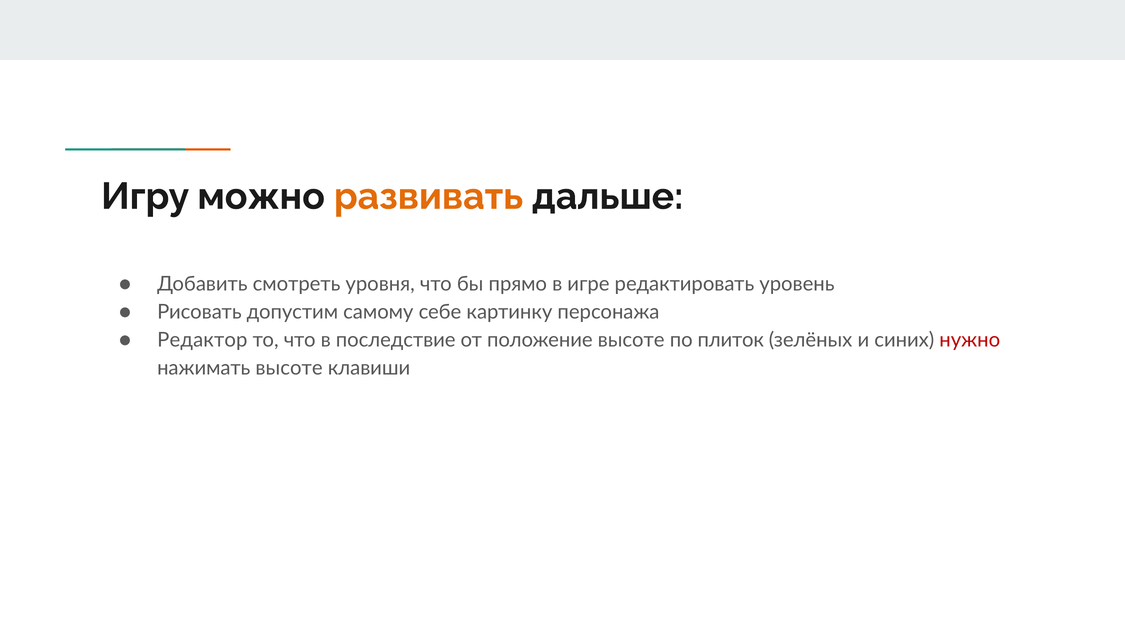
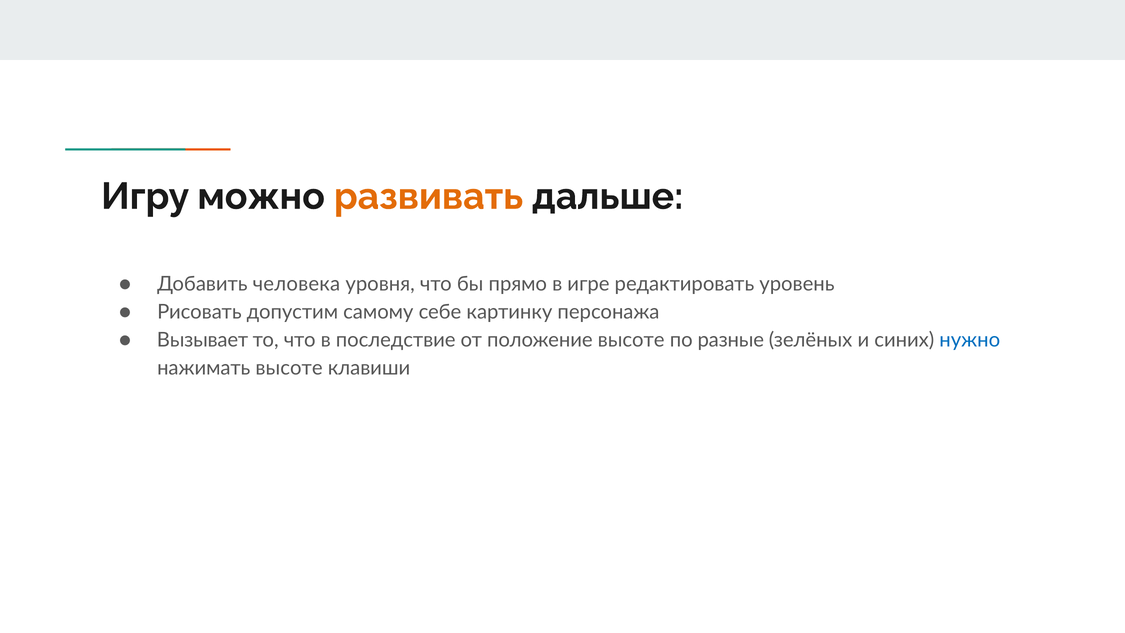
смотреть: смотреть -> человека (296, 284)
Редактор: Редактор -> Вызывает (203, 340)
плиток: плиток -> разные (731, 340)
нужно colour: red -> blue (970, 340)
